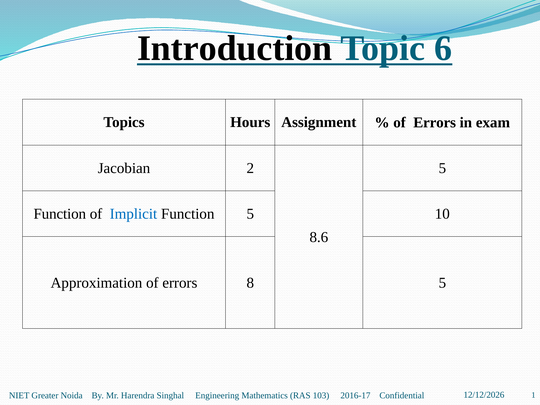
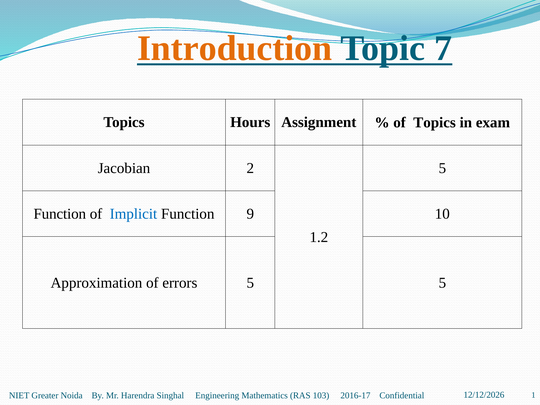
Introduction colour: black -> orange (235, 48)
6: 6 -> 7 (443, 48)
Errors: Errors -> Topics (435, 122)
Function 5: 5 -> 9 (250, 214)
8.6: 8.6 -> 1.2 (319, 237)
errors 8: 8 -> 5 (250, 283)
